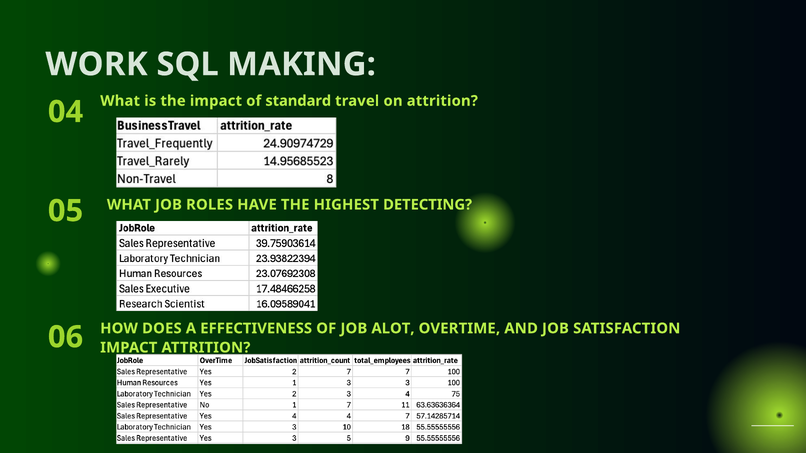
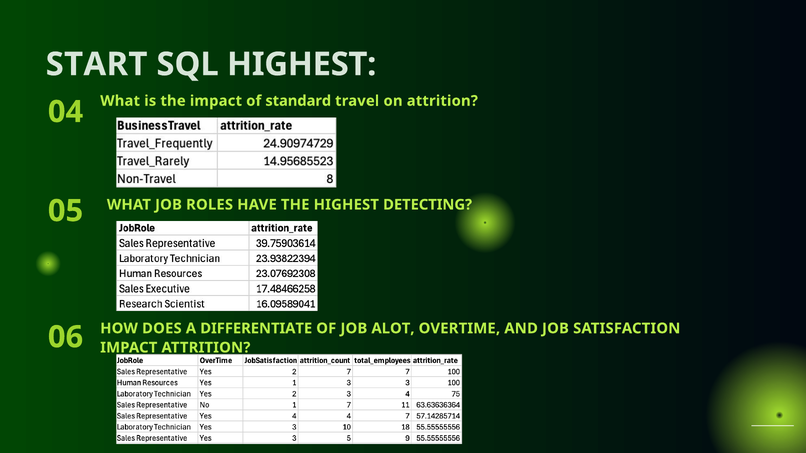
WORK: WORK -> START (97, 64)
SQL MAKING: MAKING -> HIGHEST (302, 64)
EFFECTIVENESS: EFFECTIVENESS -> DIFFERENTIATE (256, 329)
